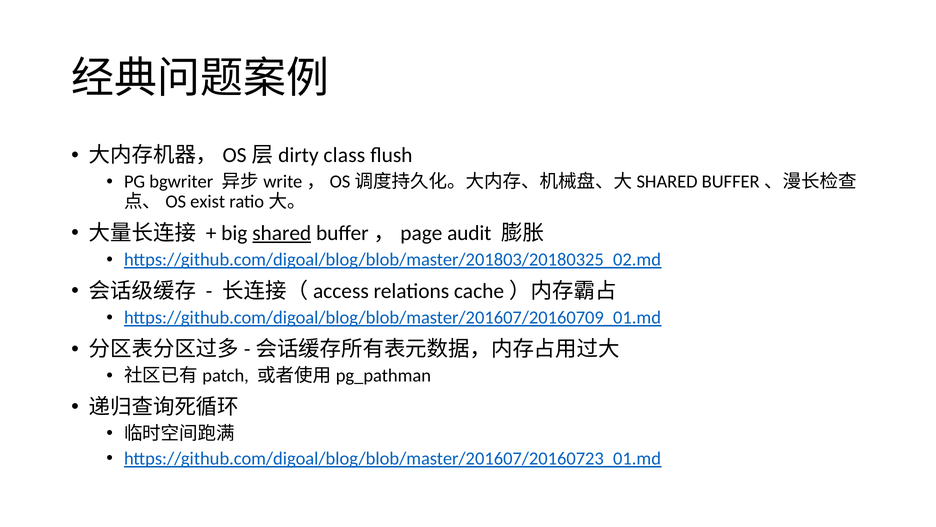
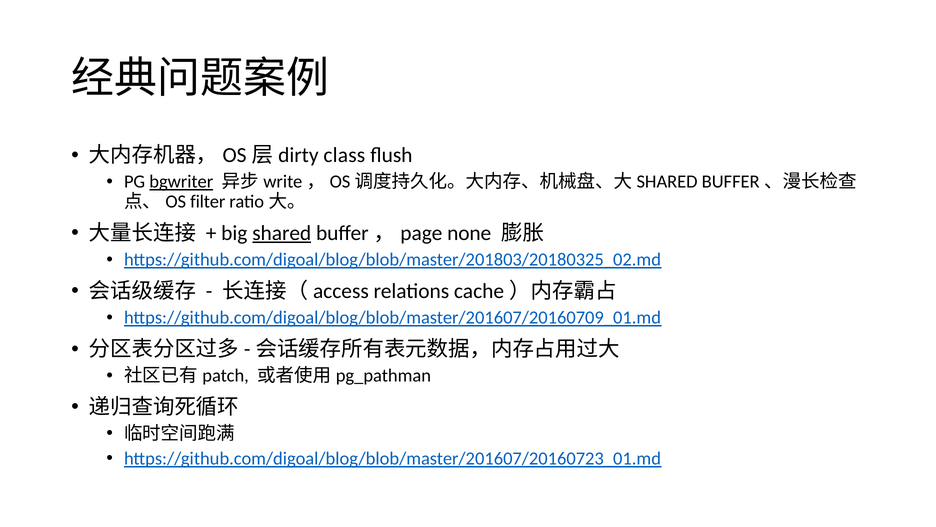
bgwriter underline: none -> present (181, 182)
exist: exist -> filter (208, 202)
audit: audit -> none (469, 233)
